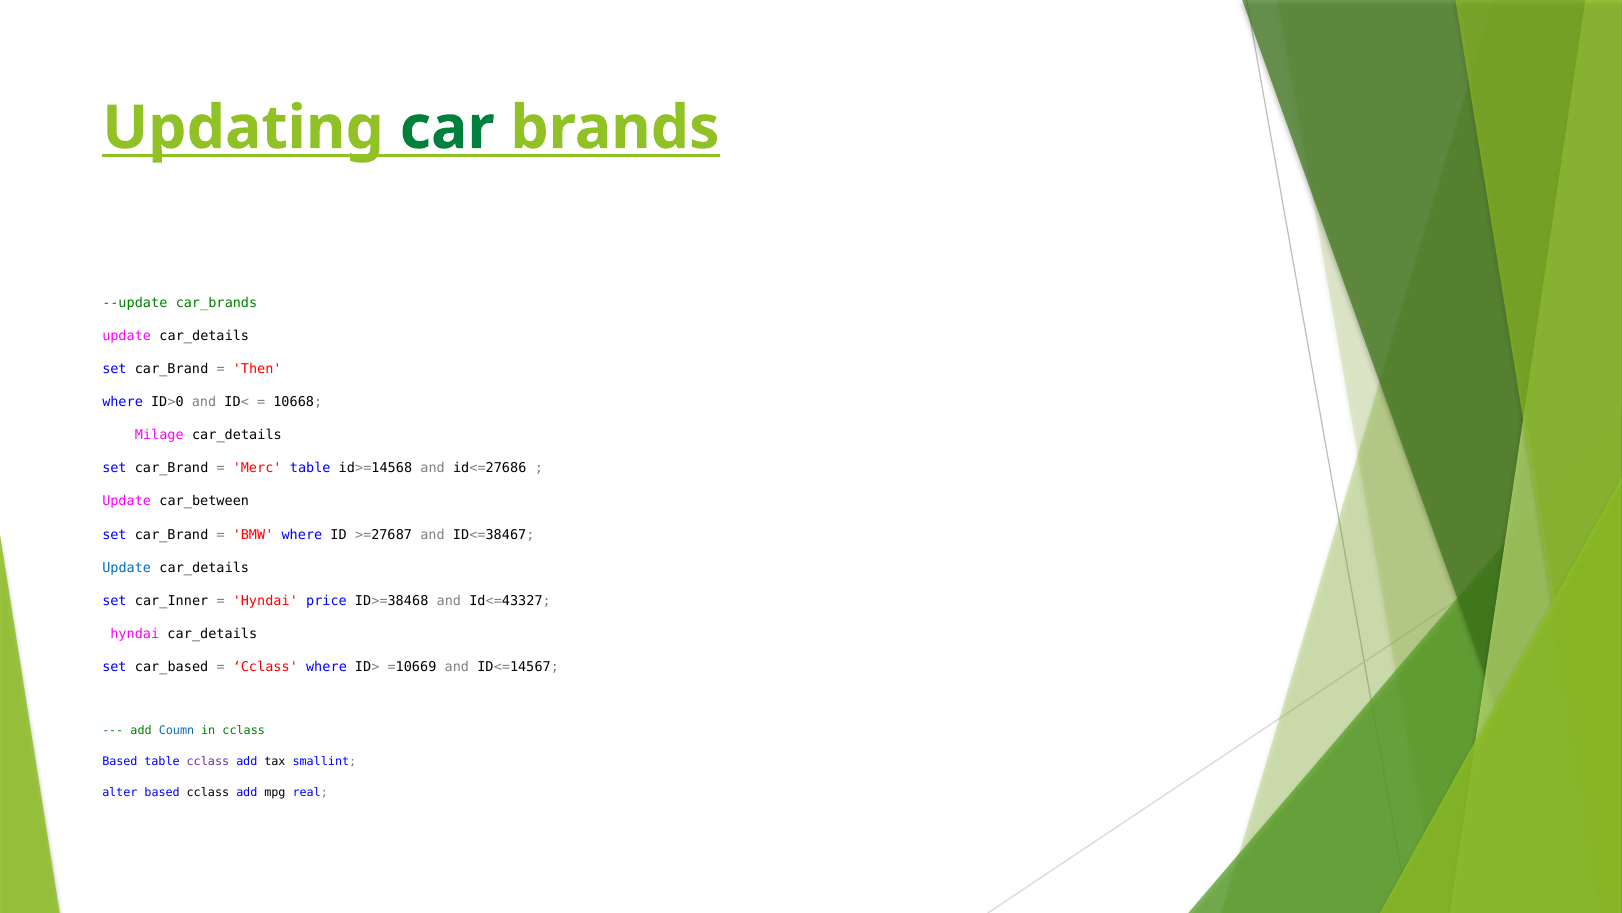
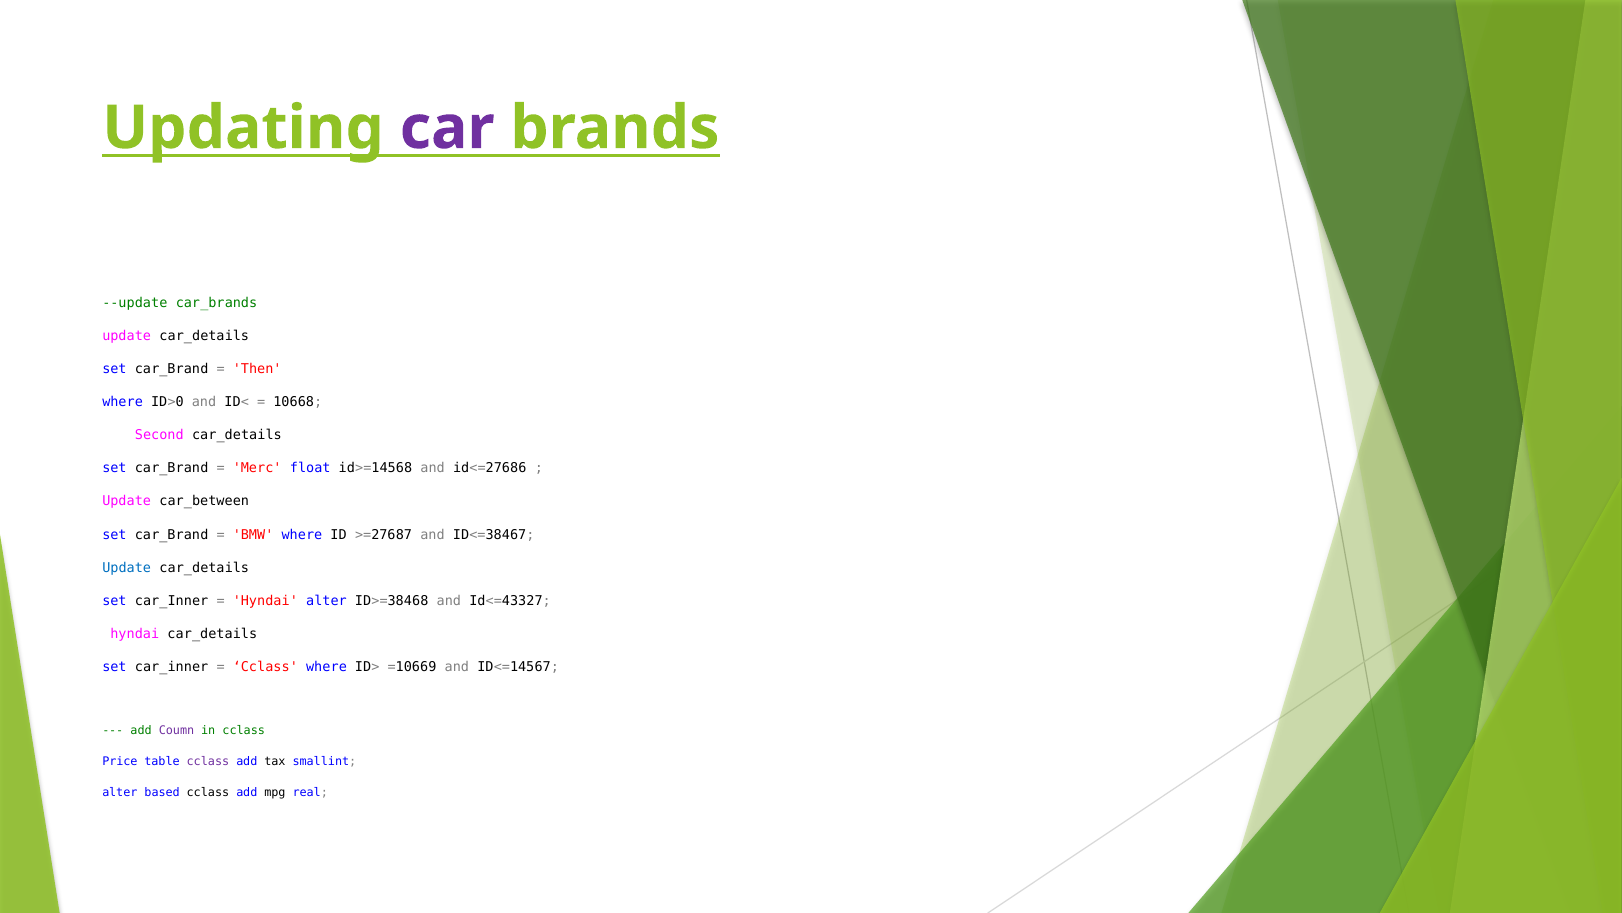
car colour: green -> purple (447, 128)
Milage: Milage -> Second (159, 435)
Merc table: table -> float (310, 468)
Hyndai price: price -> alter (326, 600)
car_based: car_based -> car_inner (172, 667)
Coumn colour: blue -> purple (177, 730)
Based: Based -> Price (120, 761)
